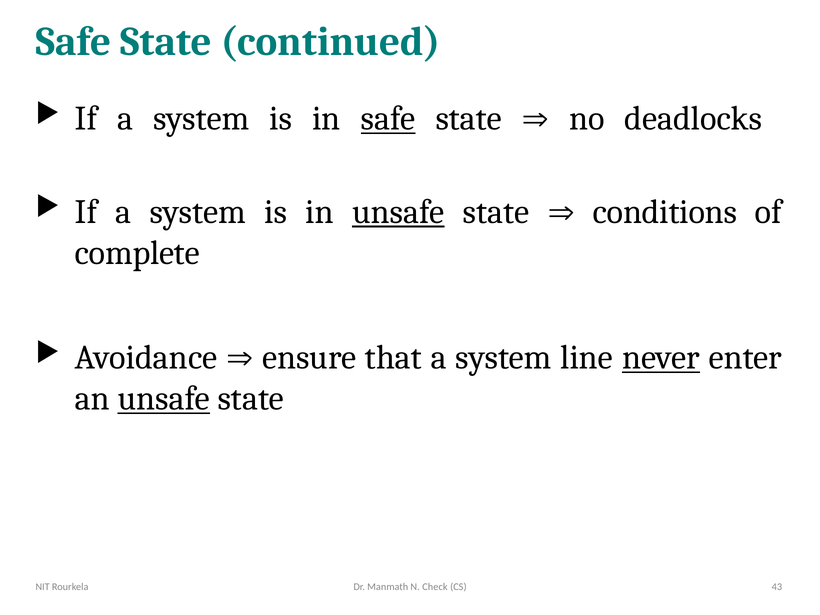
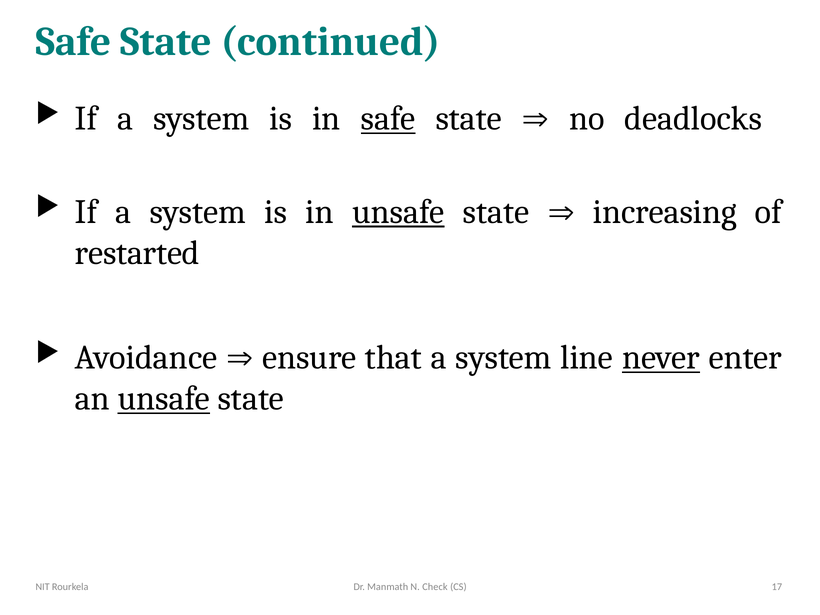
conditions: conditions -> increasing (665, 212)
complete: complete -> restarted (137, 253)
43: 43 -> 17 (777, 587)
